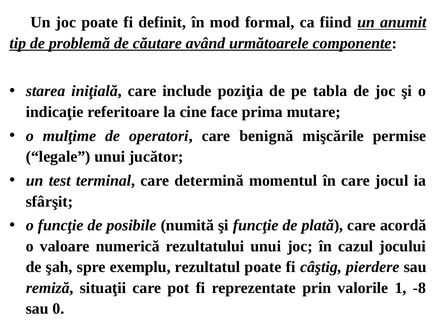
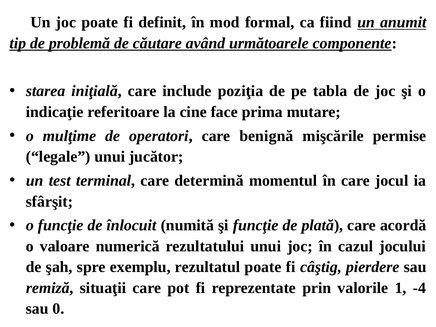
posibile: posibile -> înlocuit (131, 225)
-8: -8 -> -4 (419, 288)
